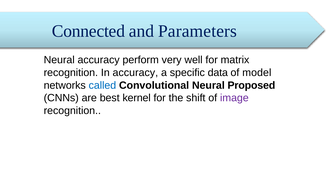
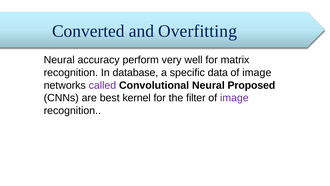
Connected: Connected -> Converted (88, 31)
Parameters: Parameters -> Overfitting (198, 31)
In accuracy: accuracy -> database (135, 73)
model: model -> image (257, 73)
called colour: blue -> purple (102, 85)
shift: shift -> filter (196, 98)
